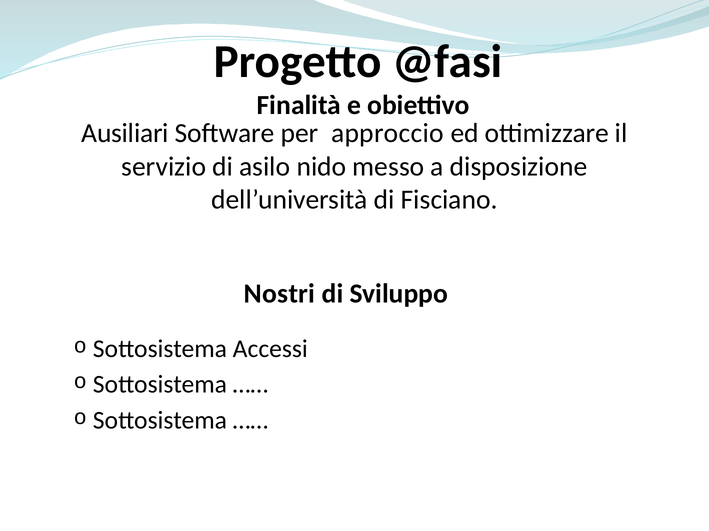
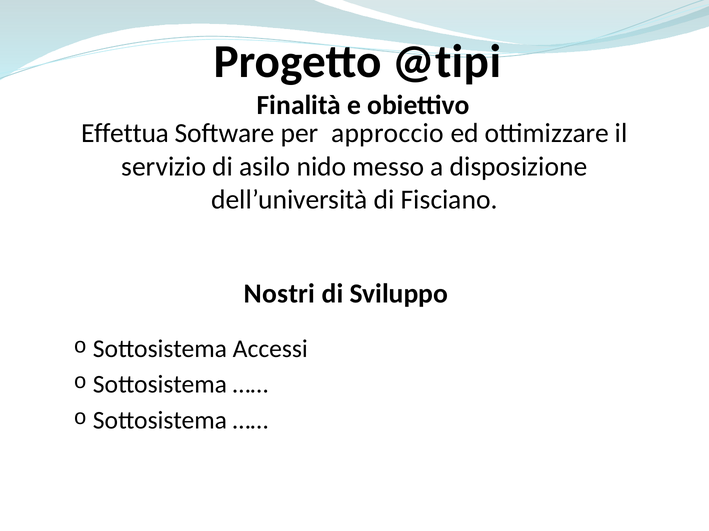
@fasi: @fasi -> @tipi (447, 62)
Ausiliari: Ausiliari -> Effettua (125, 134)
